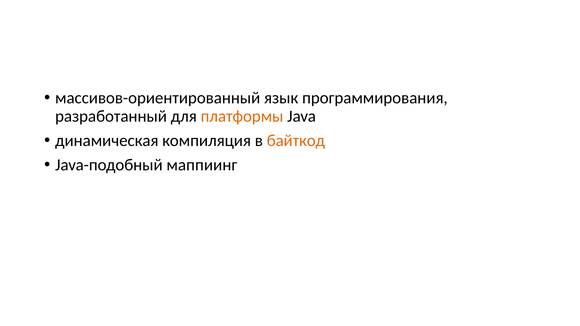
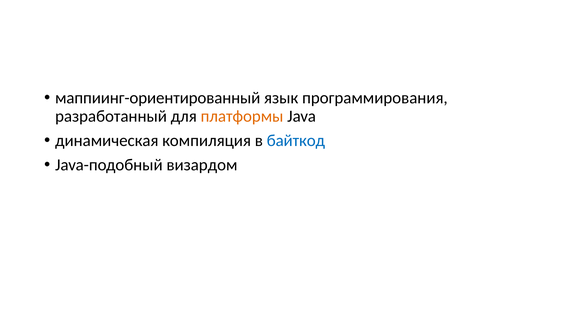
массивов-ориентированный: массивов-ориентированный -> маппиинг-ориентированный (158, 98)
байткод colour: orange -> blue (296, 141)
маппиинг: маппиинг -> визардом (202, 165)
